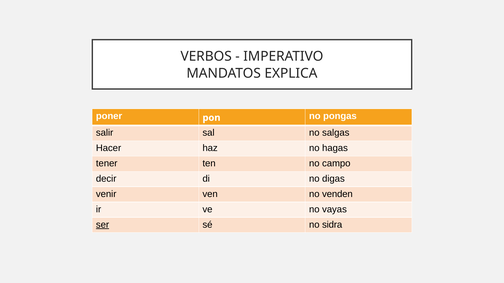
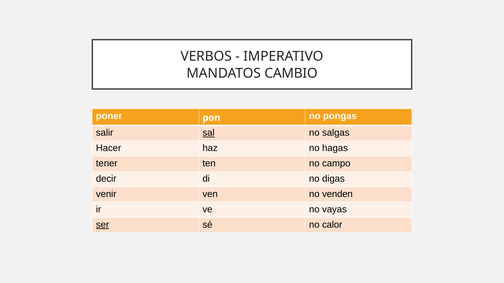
EXPLICA: EXPLICA -> CAMBIO (291, 73)
sal underline: none -> present (209, 133)
sidra: sidra -> calor (332, 225)
